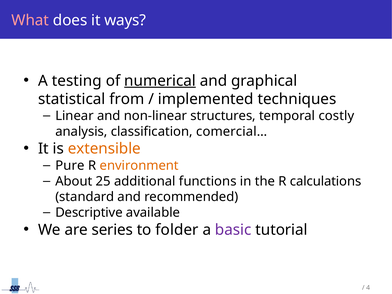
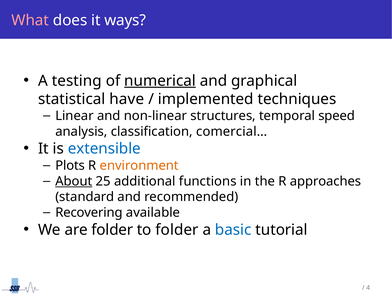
from: from -> have (127, 99)
costly: costly -> speed (337, 116)
extensible colour: orange -> blue (104, 149)
Pure: Pure -> Plots (70, 166)
About underline: none -> present (74, 181)
calculations: calculations -> approaches (326, 181)
Descriptive: Descriptive -> Recovering (89, 213)
are series: series -> folder (112, 230)
basic colour: purple -> blue (233, 230)
